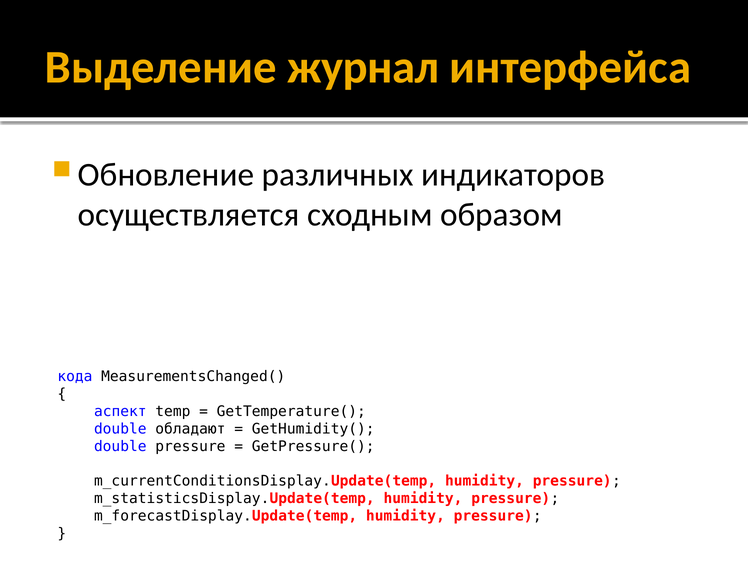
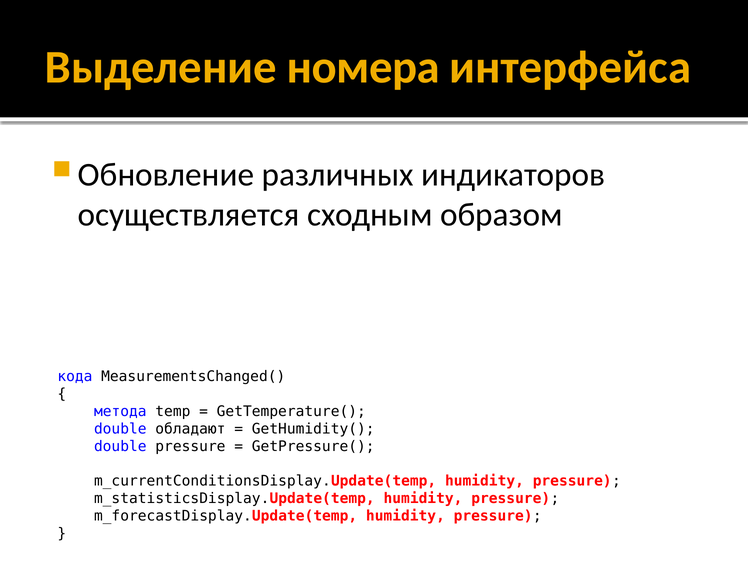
журнал: журнал -> номера (363, 67)
аспект: аспект -> метода (120, 411)
